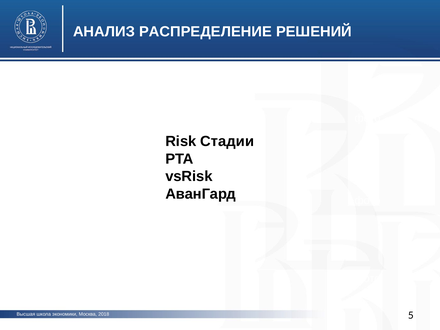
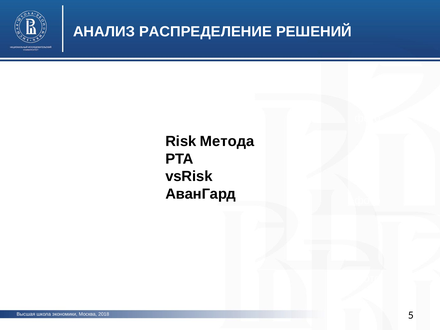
Стадии: Стадии -> Метода (227, 141)
